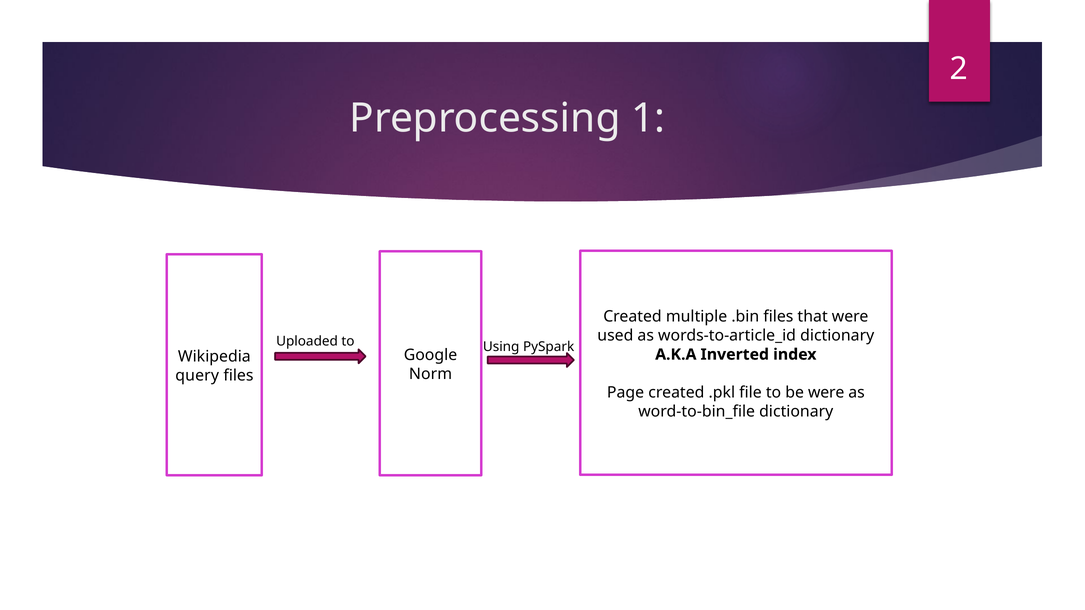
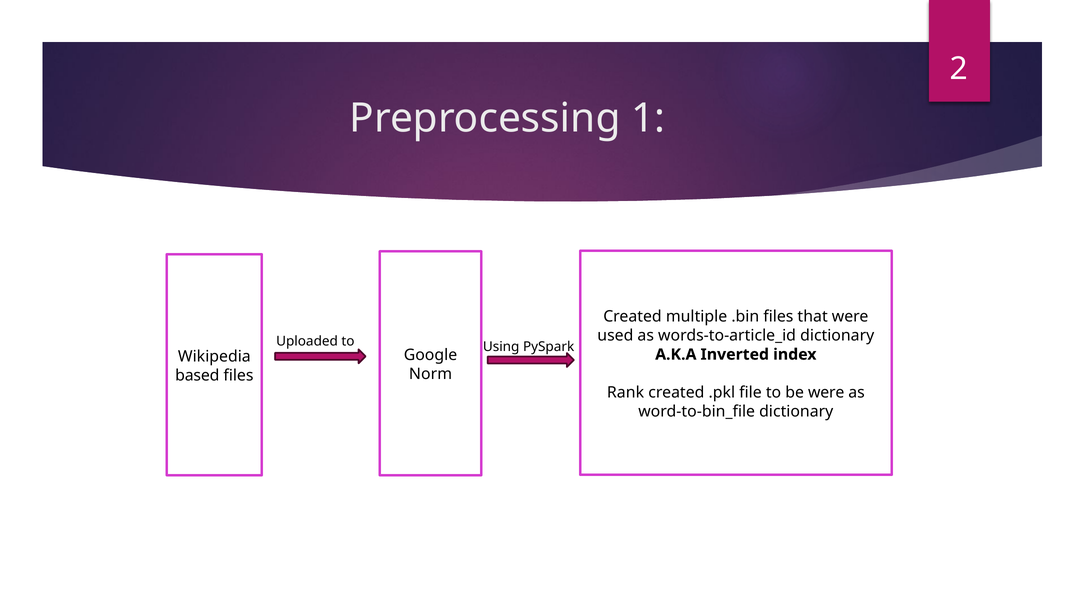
query: query -> based (197, 376)
Page: Page -> Rank (626, 393)
